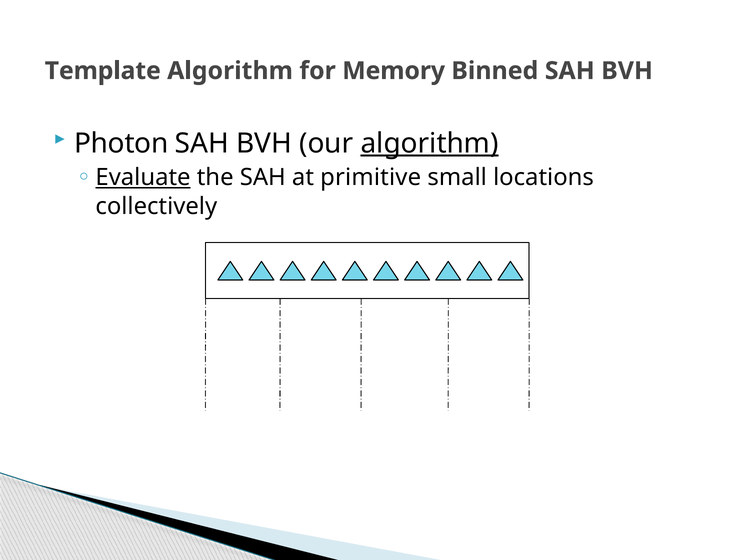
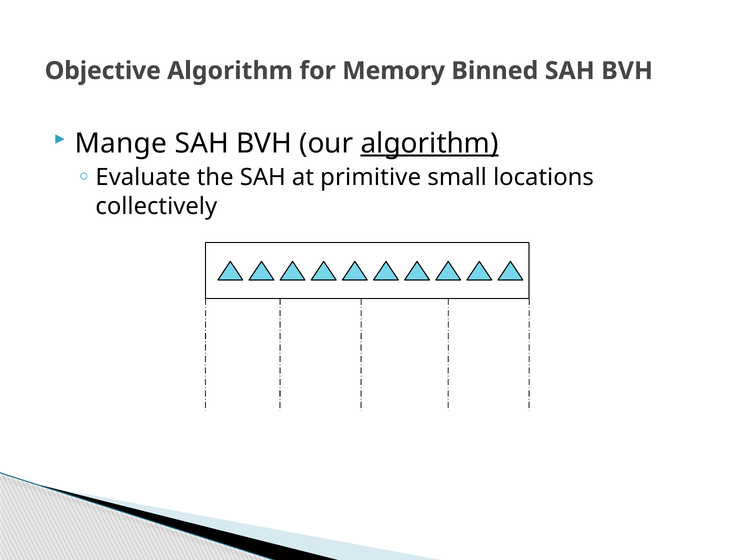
Template: Template -> Objective (103, 71)
Photon: Photon -> Mange (121, 143)
Evaluate underline: present -> none (143, 178)
